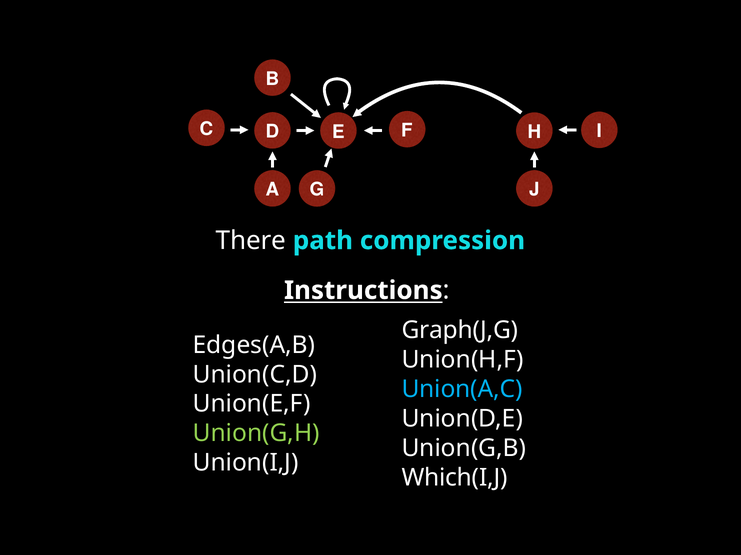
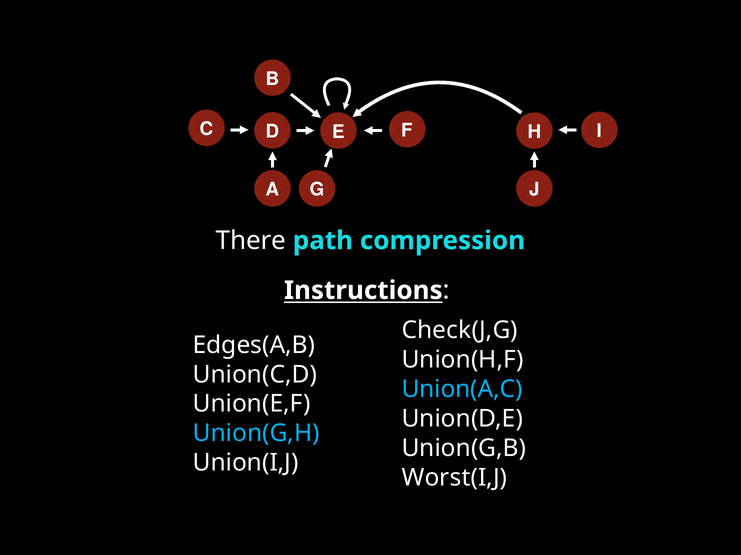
Graph(J,G: Graph(J,G -> Check(J,G (460, 331)
Union(G,H colour: light green -> light blue (256, 434)
Which(I,J: Which(I,J -> Worst(I,J (454, 478)
